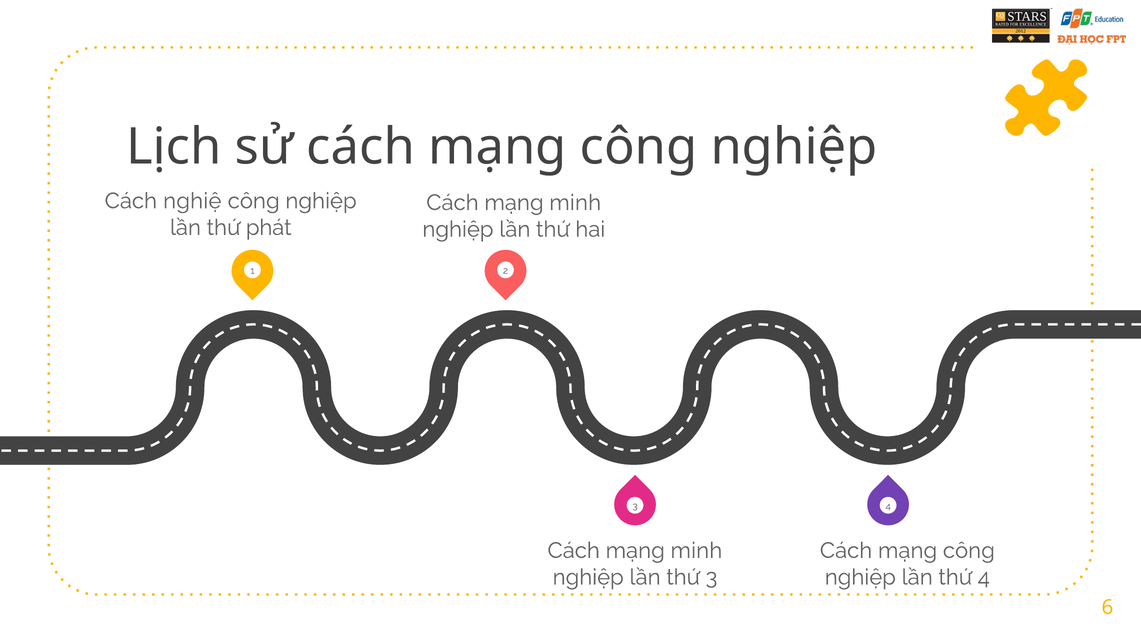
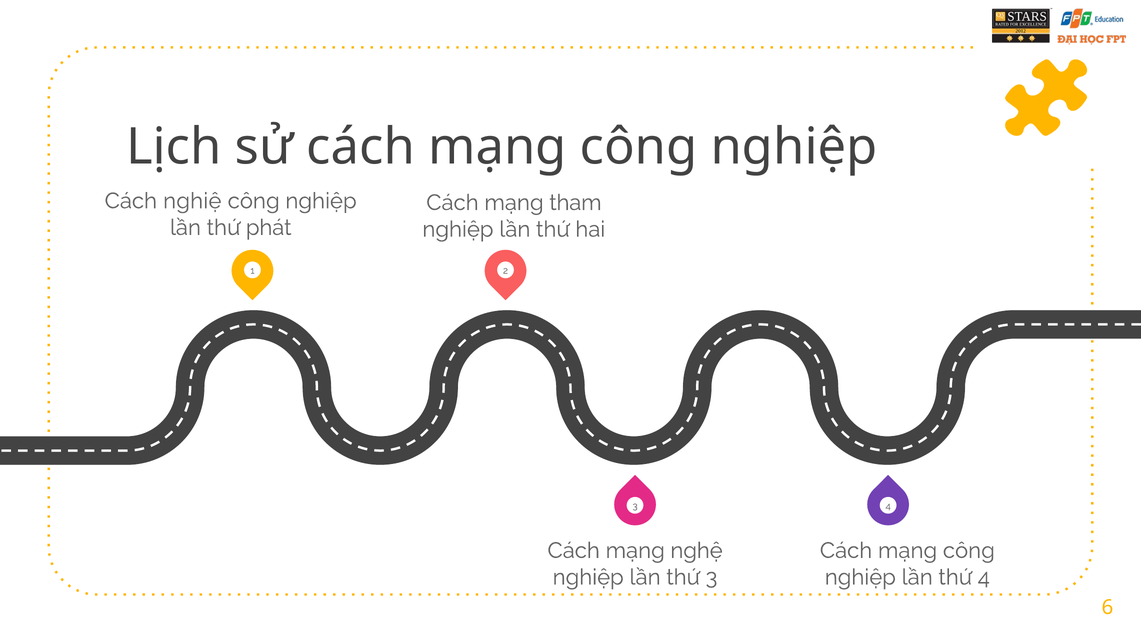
minh: minh -> tham (575, 203)
minh: minh -> nghệ (697, 550)
